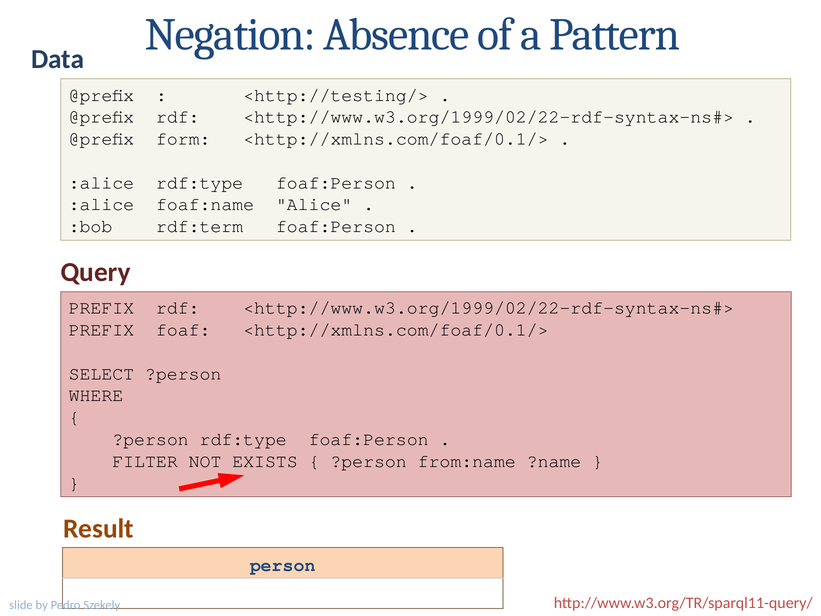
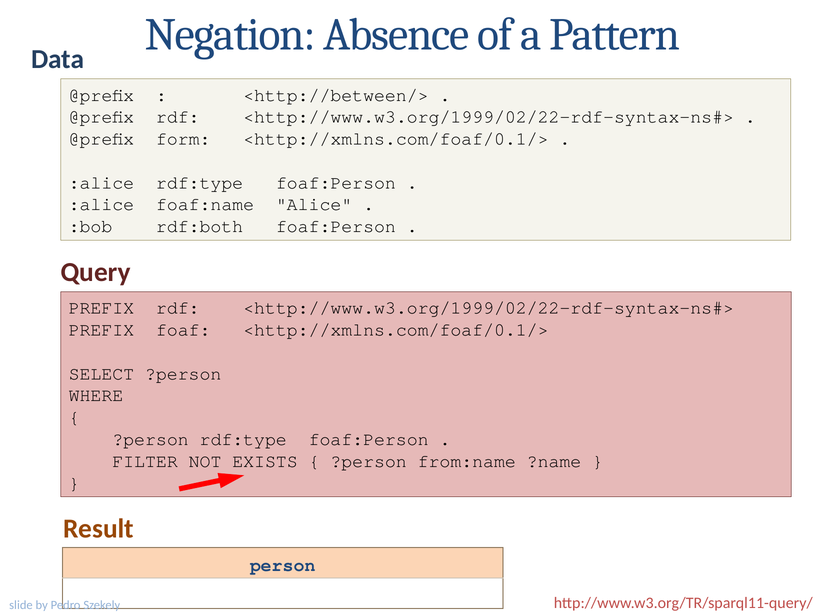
<http://testing/>: <http://testing/> -> <http://between/> (336, 95)
rdf:term: rdf:term -> rdf:both (200, 226)
